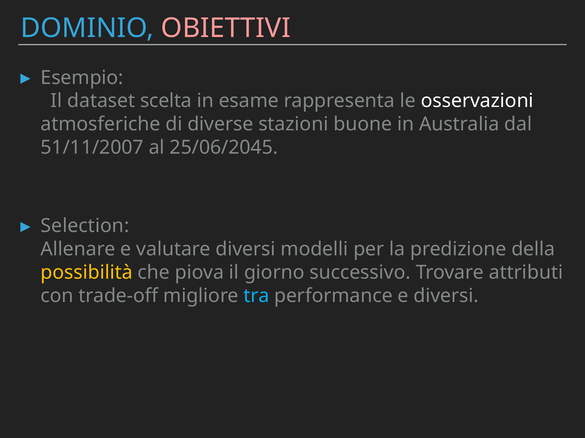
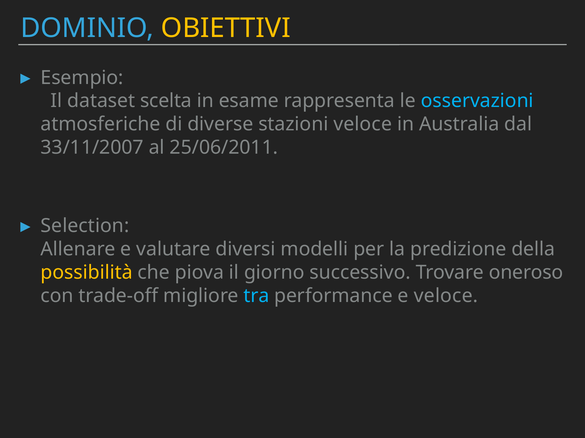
OBIETTIVI colour: pink -> yellow (226, 28)
osservazioni colour: white -> light blue (477, 101)
stazioni buone: buone -> veloce (363, 124)
51/11/2007: 51/11/2007 -> 33/11/2007 (92, 148)
25/06/2045: 25/06/2045 -> 25/06/2011 (224, 148)
attributi: attributi -> oneroso (526, 273)
e diversi: diversi -> veloce (446, 296)
